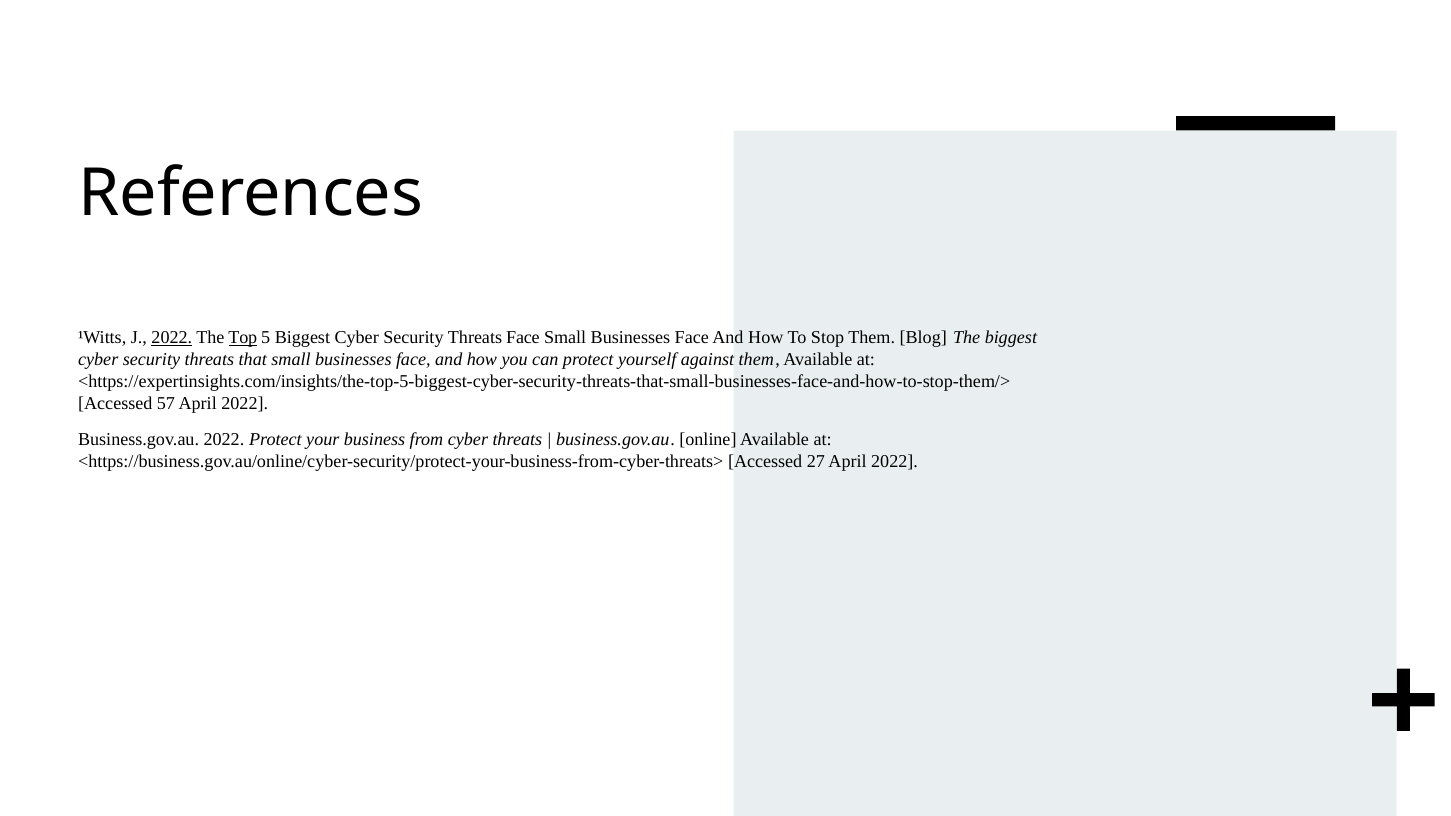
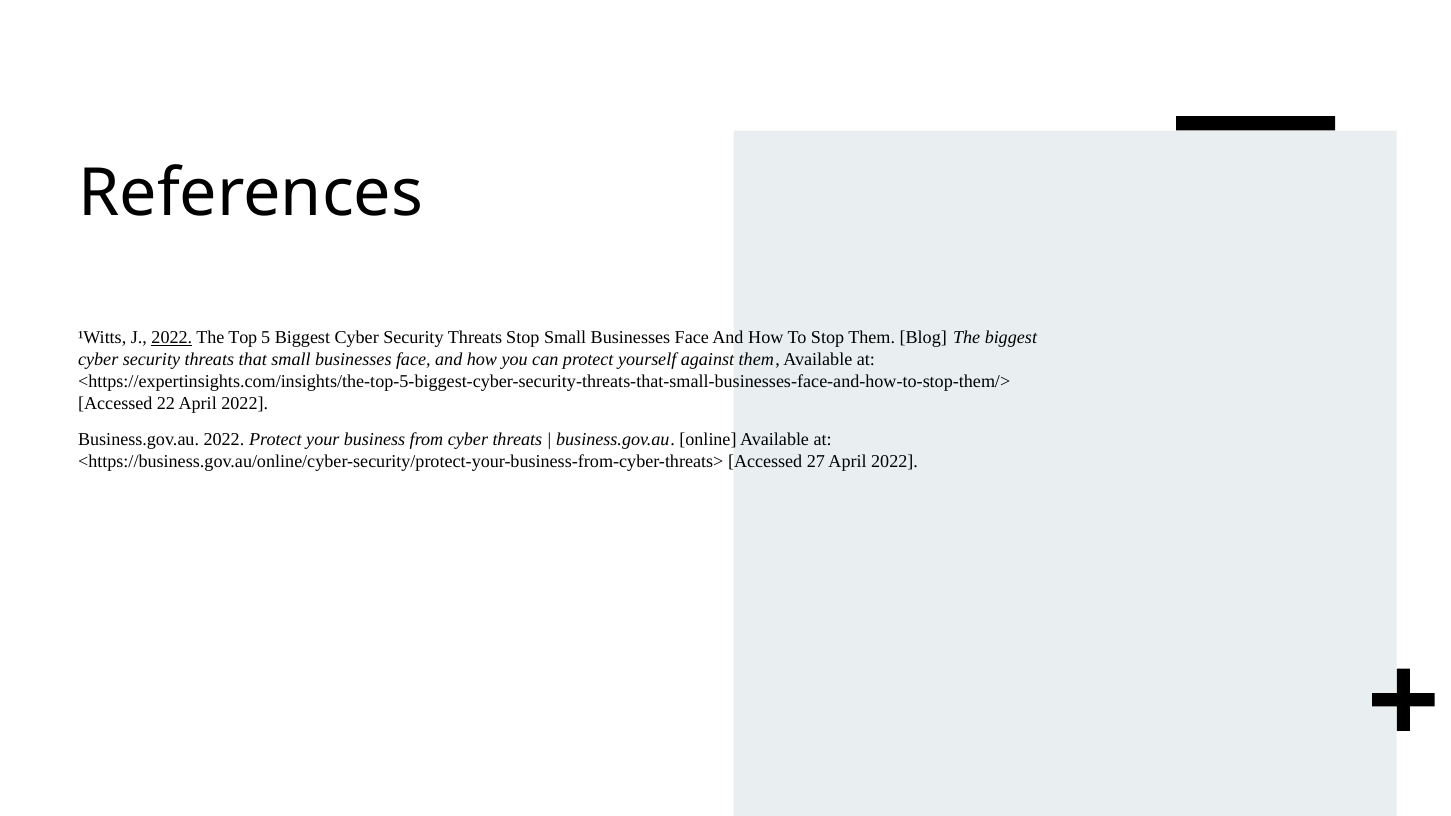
Top underline: present -> none (243, 338)
Threats Face: Face -> Stop (523, 338)
57: 57 -> 22 (166, 403)
